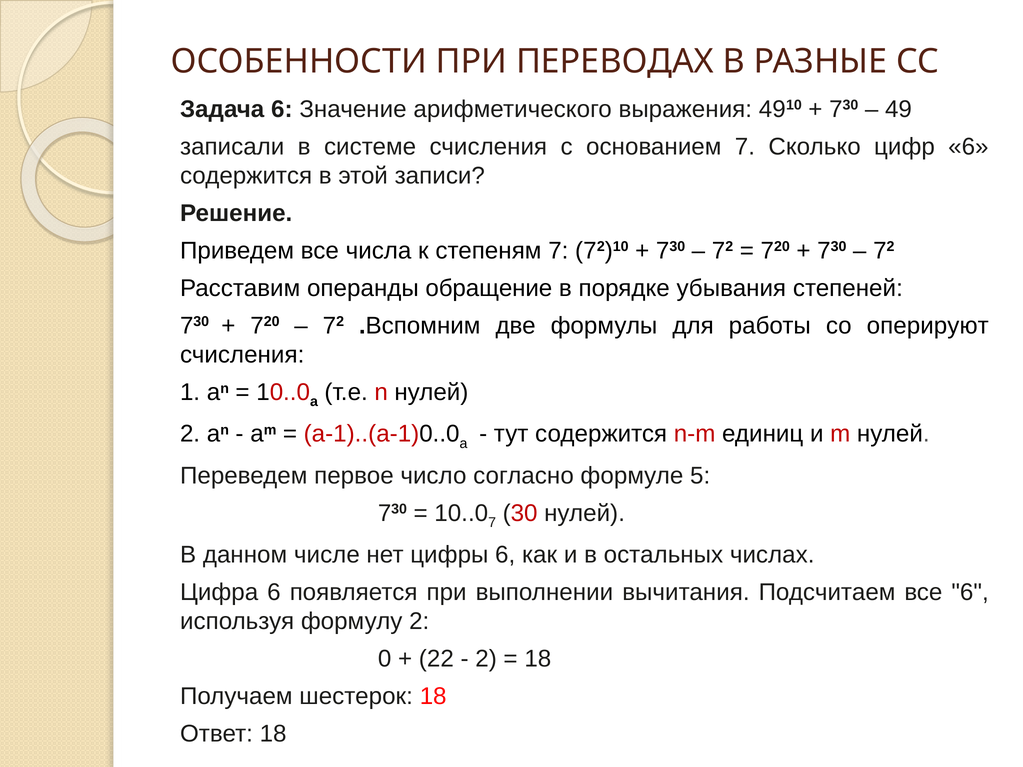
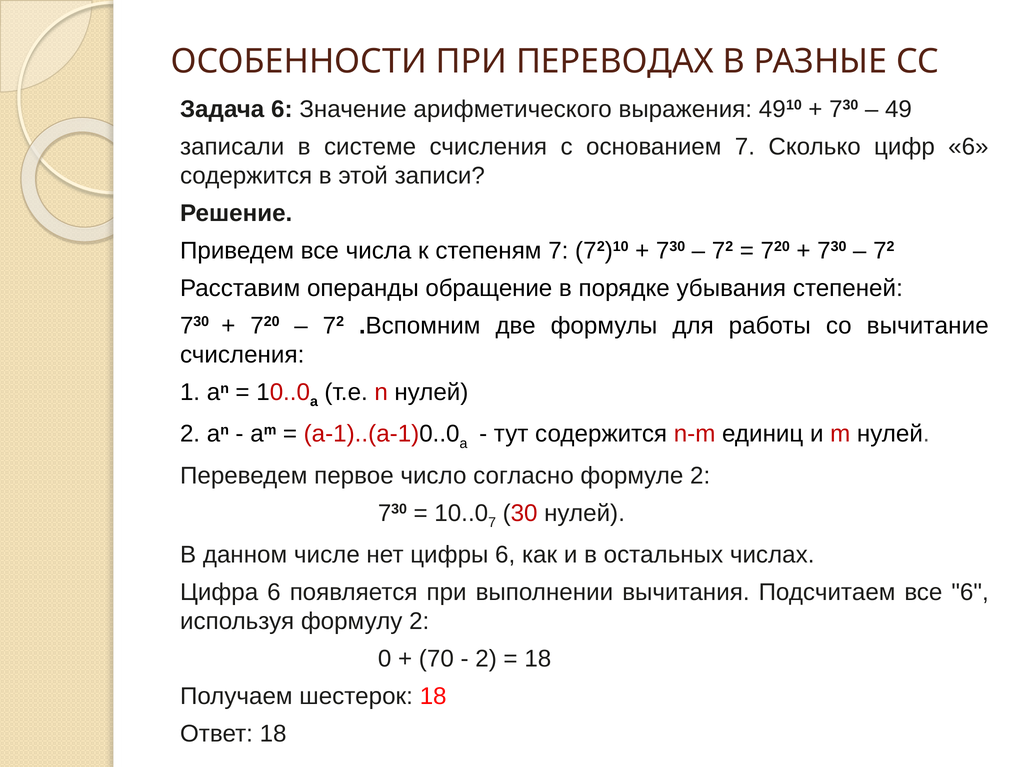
оперируют: оперируют -> вычитание (928, 326)
формуле 5: 5 -> 2 (700, 476)
22: 22 -> 70 (436, 659)
